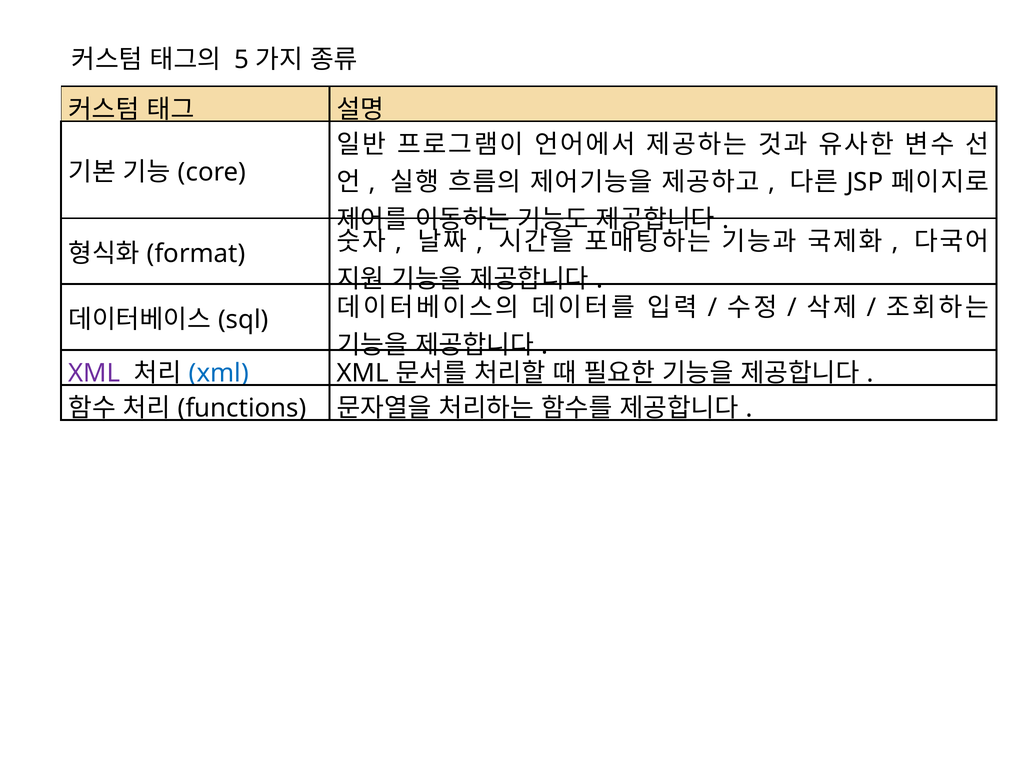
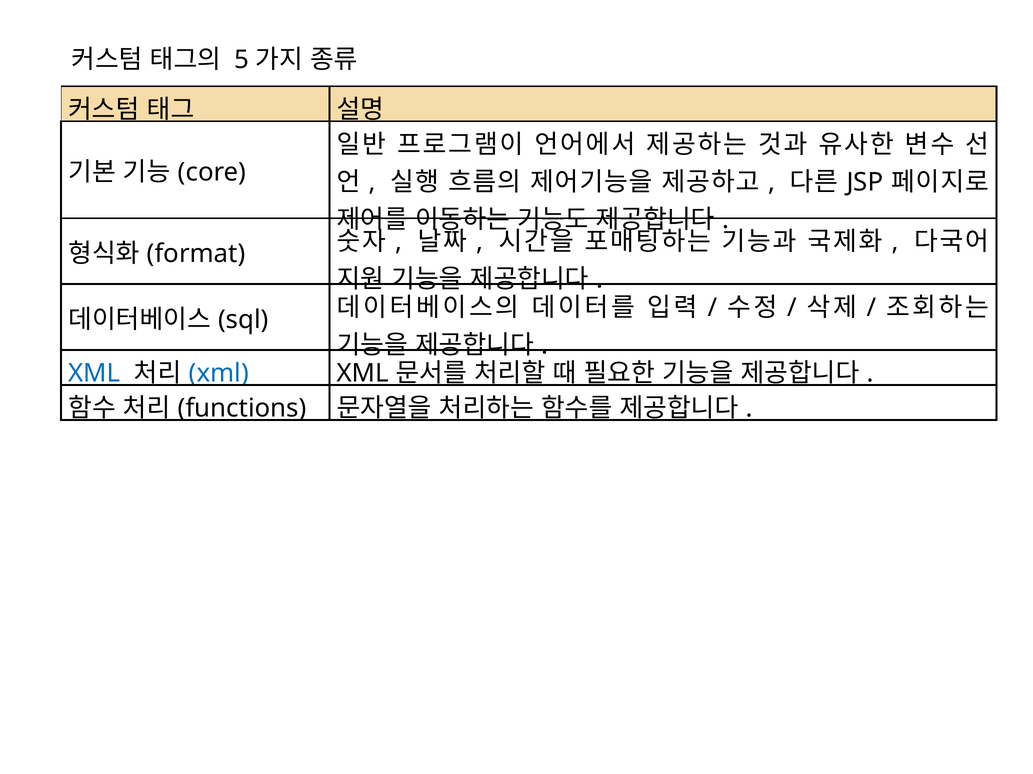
XML colour: purple -> blue (94, 374)
